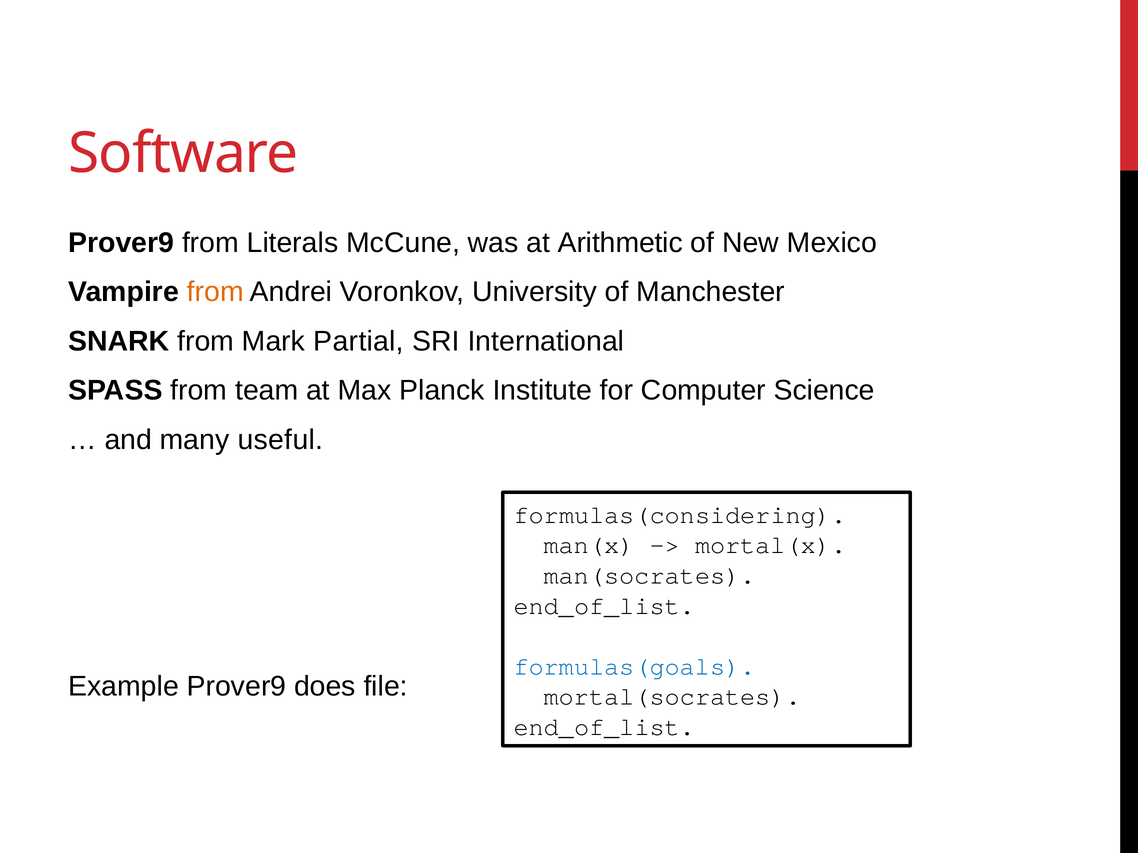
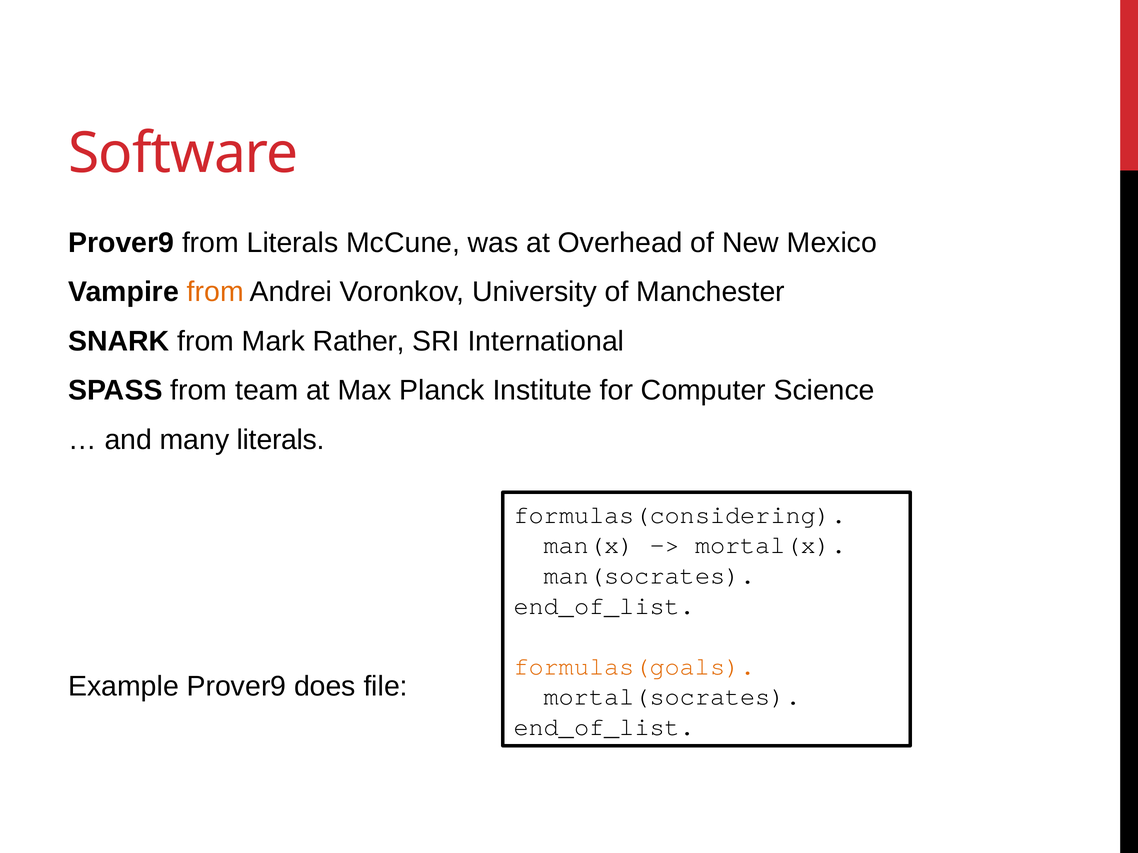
Arithmetic: Arithmetic -> Overhead (620, 243)
Partial: Partial -> Rather (359, 342)
many useful: useful -> literals (281, 440)
formulas(goals colour: blue -> orange (635, 667)
